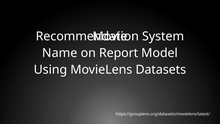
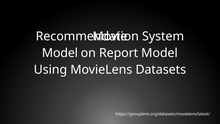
Name: Name -> Model (60, 53)
